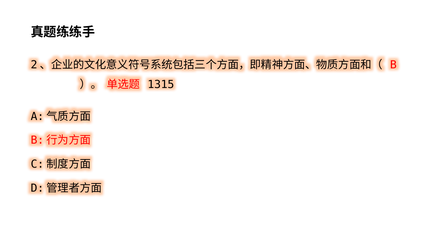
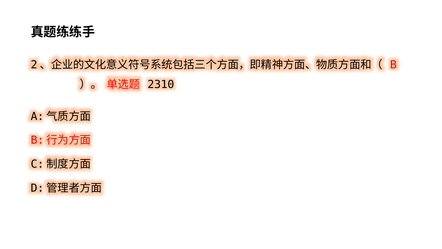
1315: 1315 -> 2310 (161, 85)
